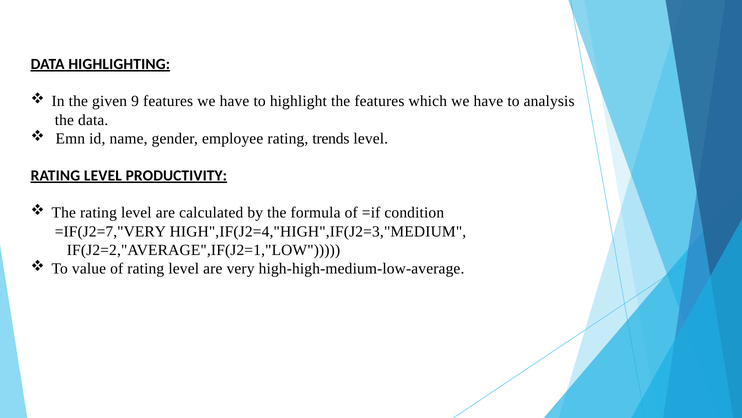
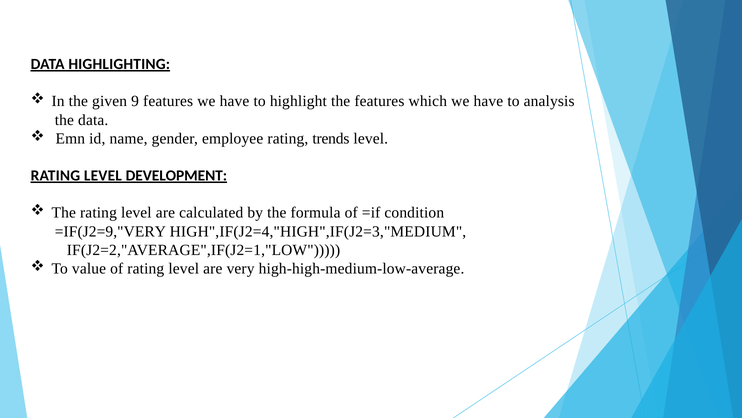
PRODUCTIVITY: PRODUCTIVITY -> DEVELOPMENT (176, 175)
=IF(J2=7,"VERY: =IF(J2=7,"VERY -> =IF(J2=9,"VERY (110, 231)
